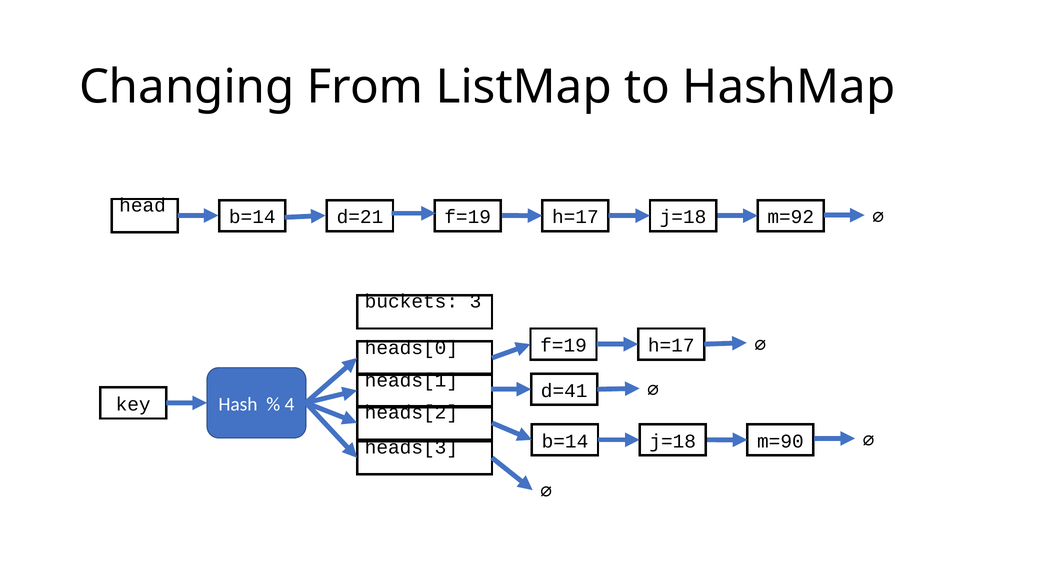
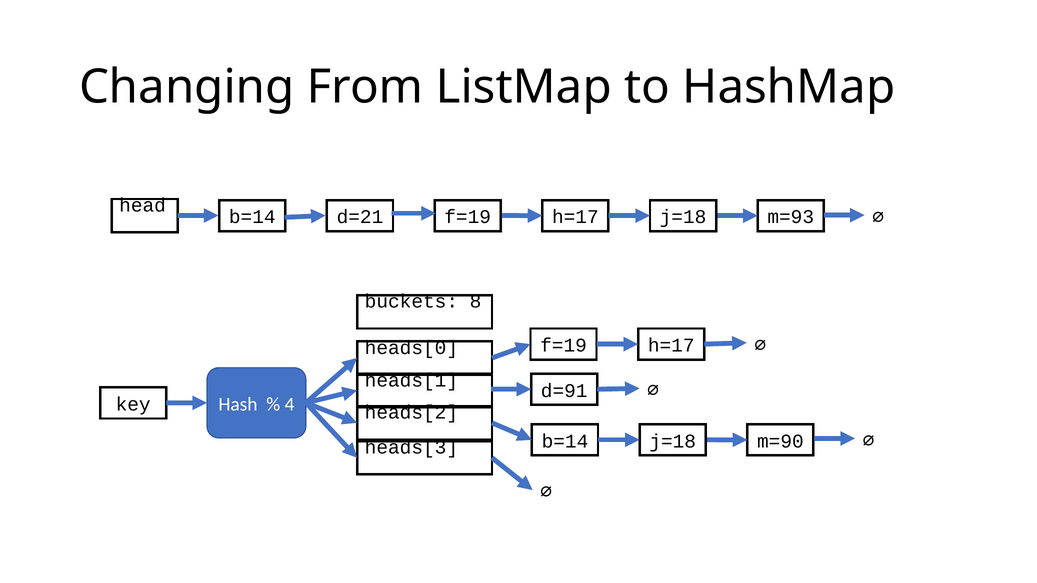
m=92: m=92 -> m=93 (791, 217)
3: 3 -> 8 (476, 302)
d=41: d=41 -> d=91 (564, 391)
